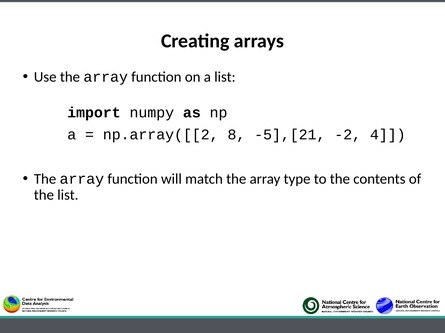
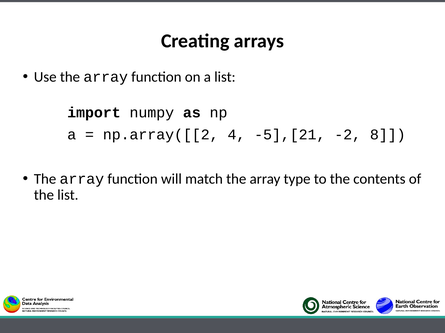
8: 8 -> 4 (236, 135)
4: 4 -> 8 (388, 135)
